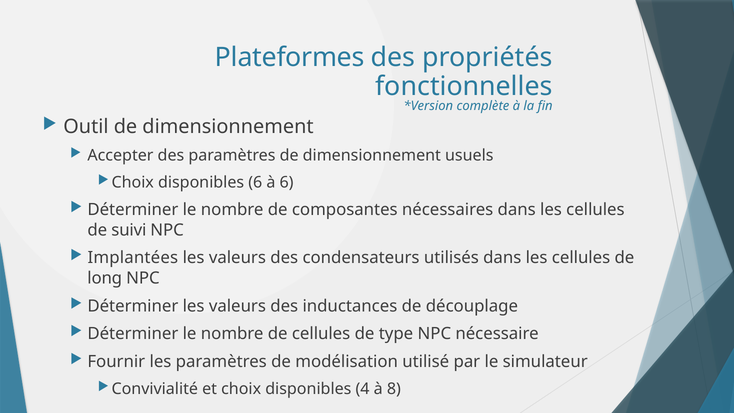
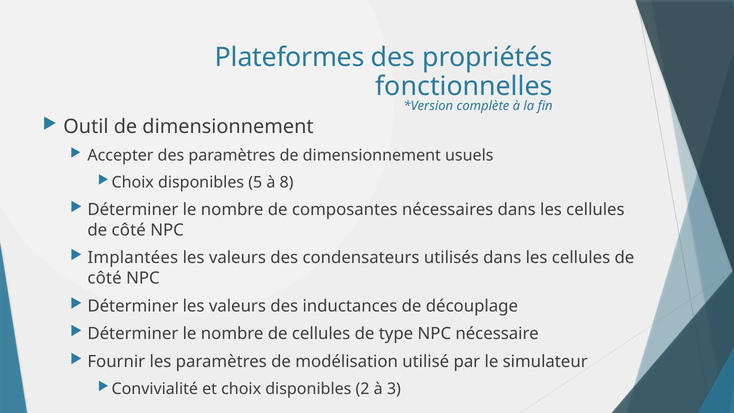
disponibles 6: 6 -> 5 (255, 182)
à 6: 6 -> 8 (287, 182)
suivi: suivi -> côté (129, 230)
long: long -> côté (105, 278)
4: 4 -> 2 (363, 389)
8: 8 -> 3 (394, 389)
